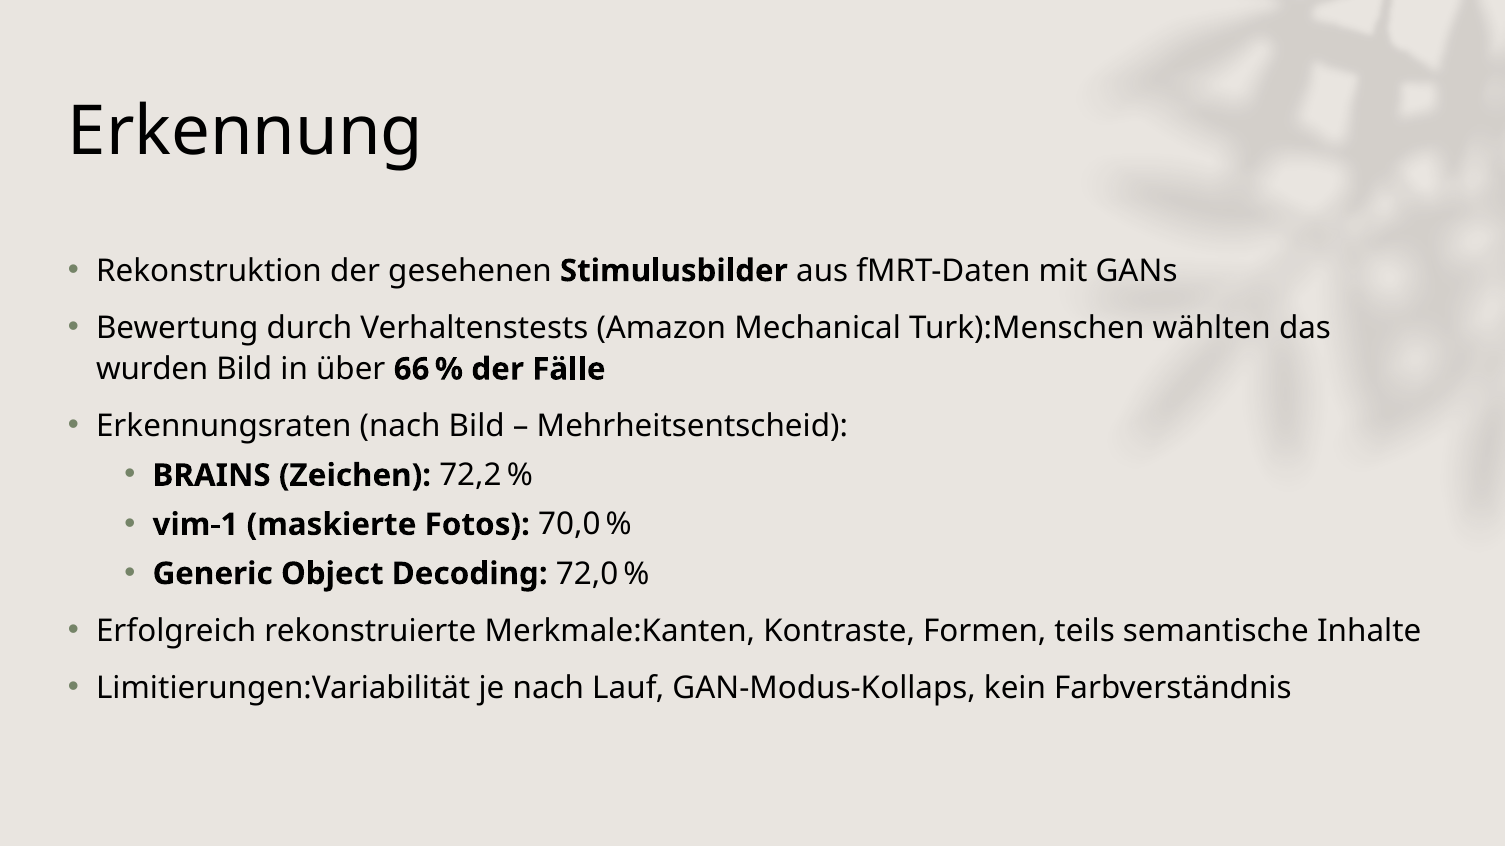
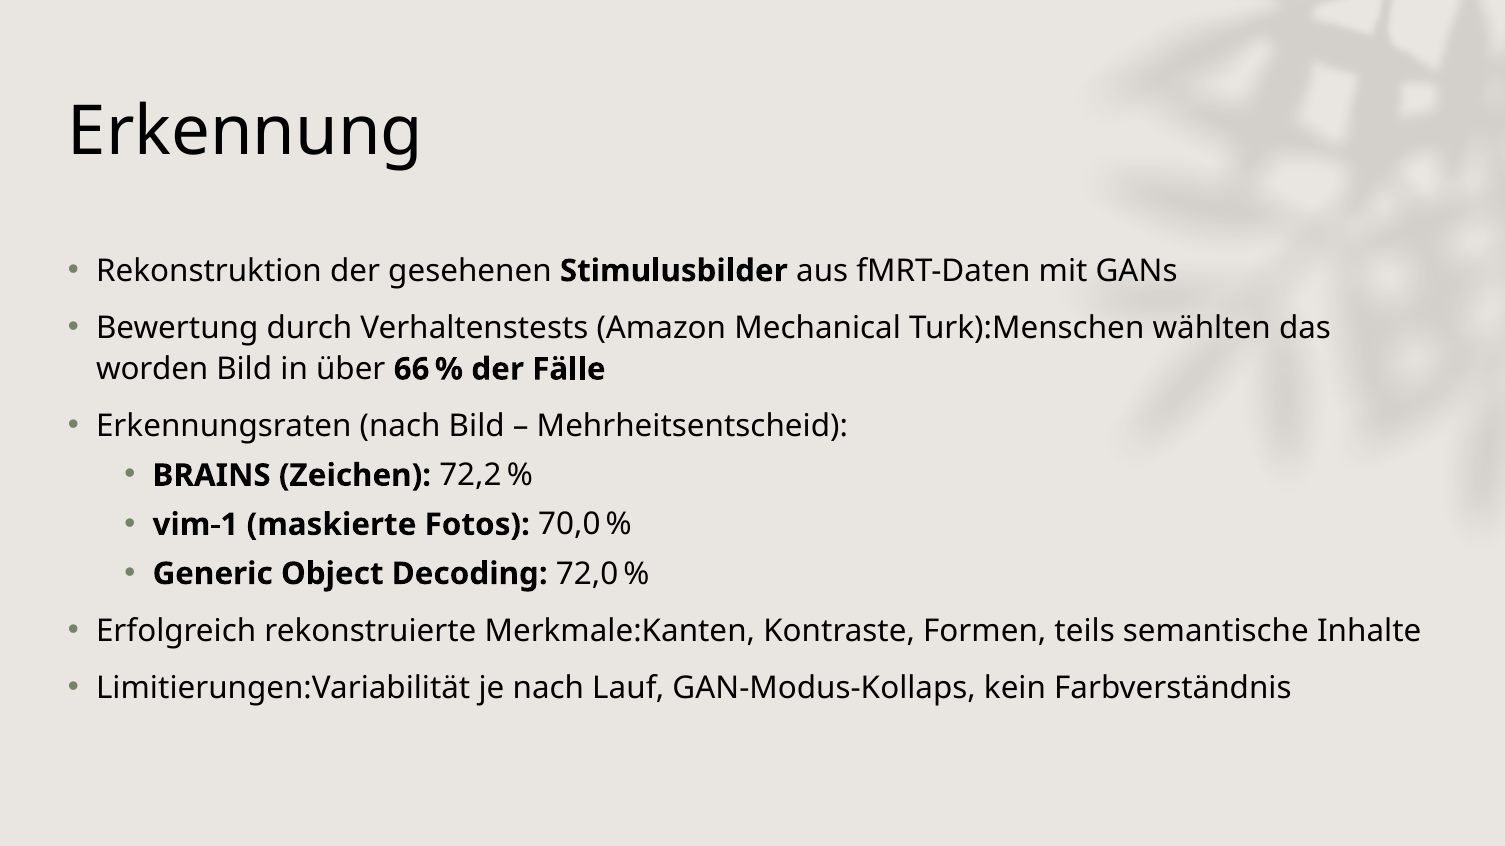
wurden: wurden -> worden (152, 369)
